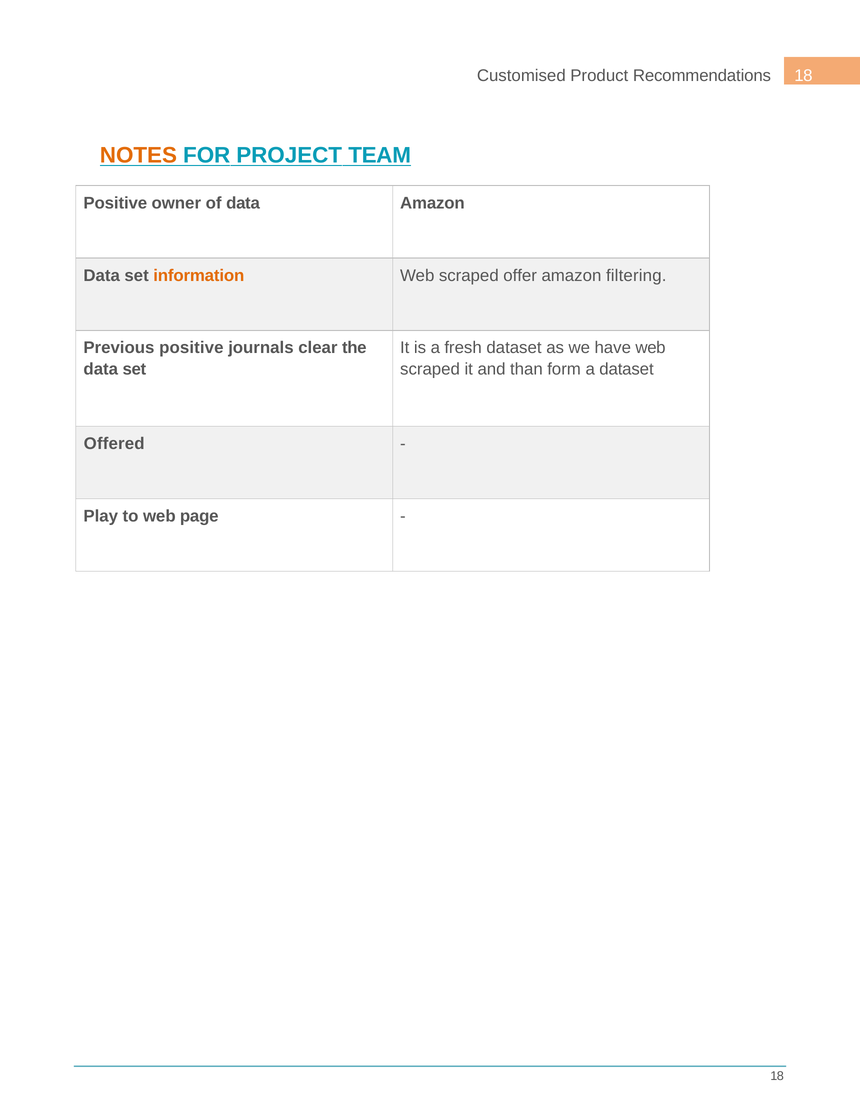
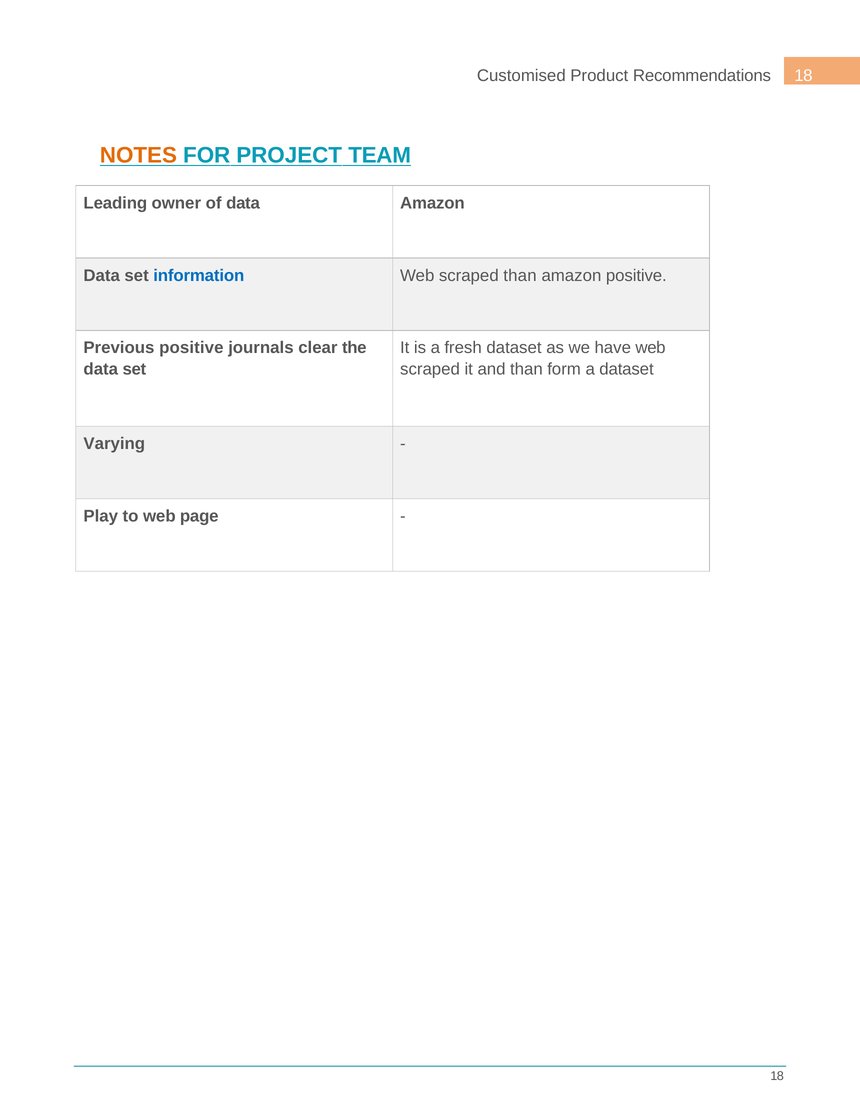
Positive: Positive -> Leading (115, 203)
information colour: orange -> blue (199, 276)
scraped offer: offer -> than (520, 276)
amazon filtering: filtering -> positive (636, 276)
Offered: Offered -> Varying (114, 444)
